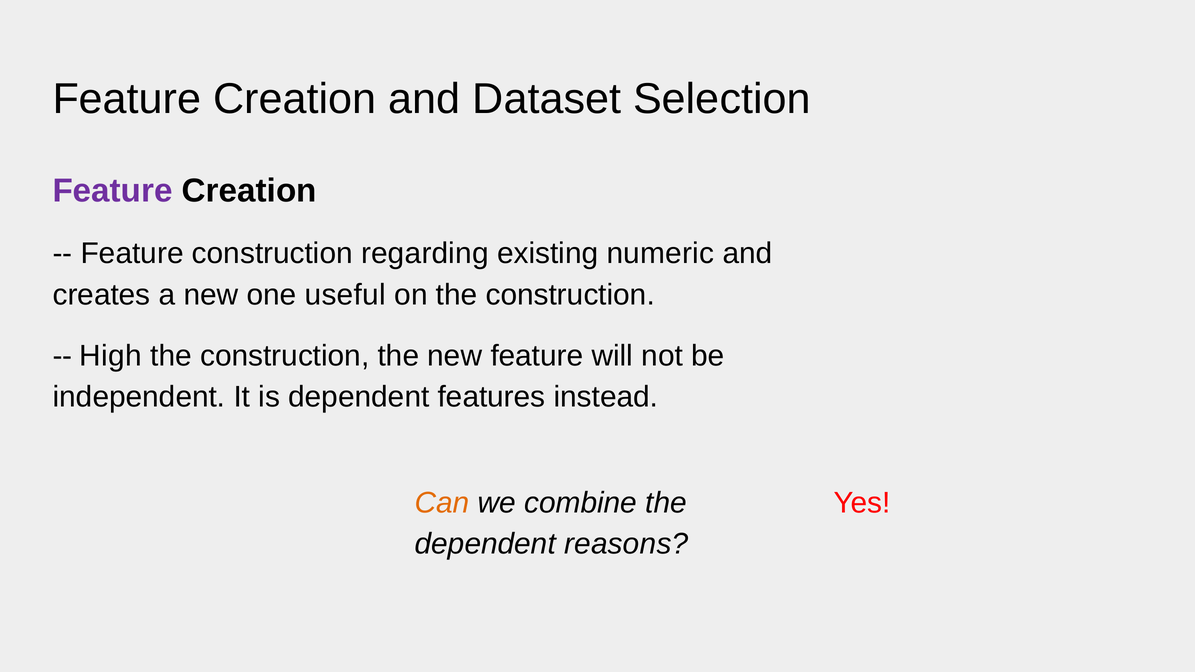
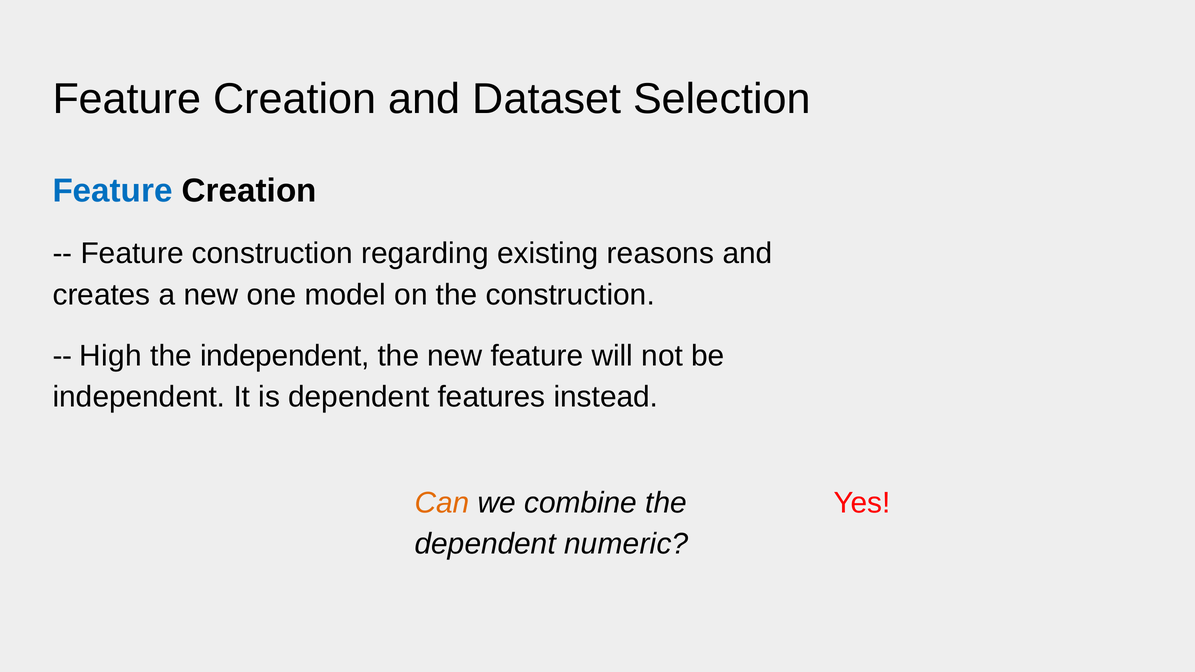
Feature colour: purple -> blue (113, 191)
numeric: numeric -> reasons (660, 254)
useful: useful -> model (345, 295)
construction: construction -> independent (285, 356)
reasons: reasons -> numeric (626, 544)
